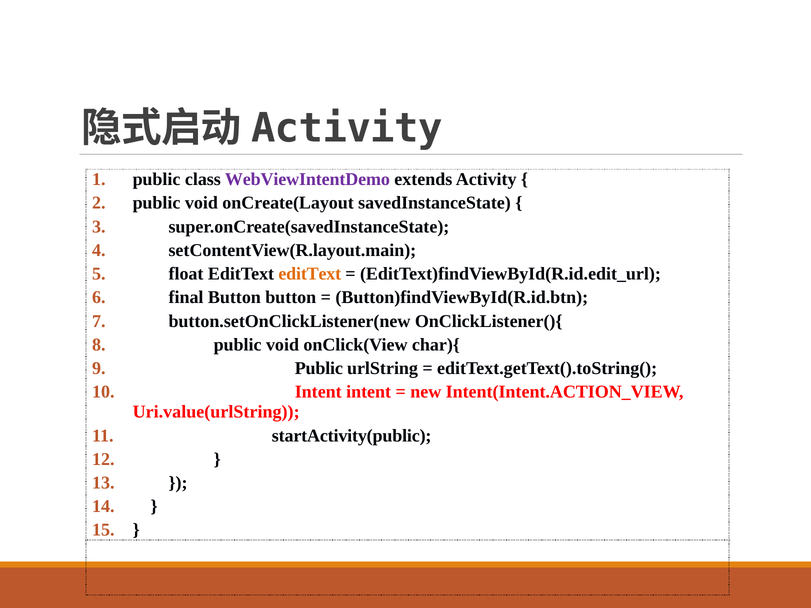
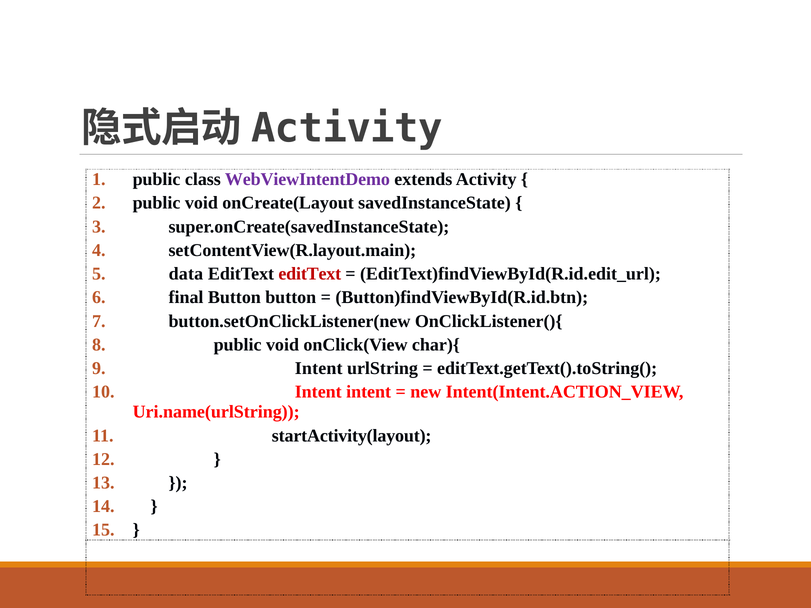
float: float -> data (186, 274)
editText colour: orange -> red (310, 274)
Public: Public -> Intent (319, 368)
Uri.value(urlString: Uri.value(urlString -> Uri.name(urlString (216, 412)
startActivity(public: startActivity(public -> startActivity(layout (352, 436)
